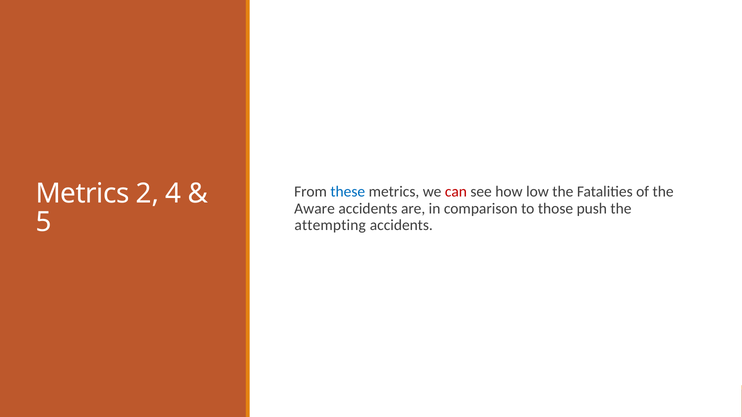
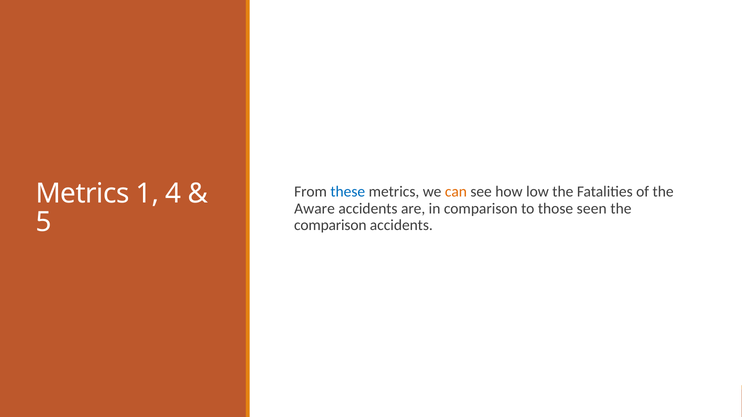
can colour: red -> orange (456, 192)
2: 2 -> 1 (148, 194)
push: push -> seen (592, 209)
attempting: attempting -> comparison (330, 225)
